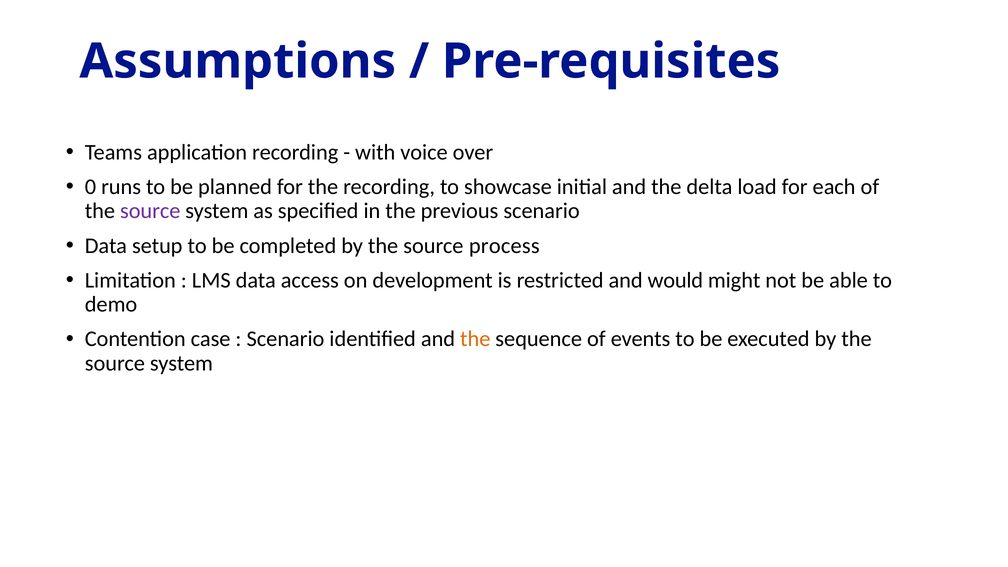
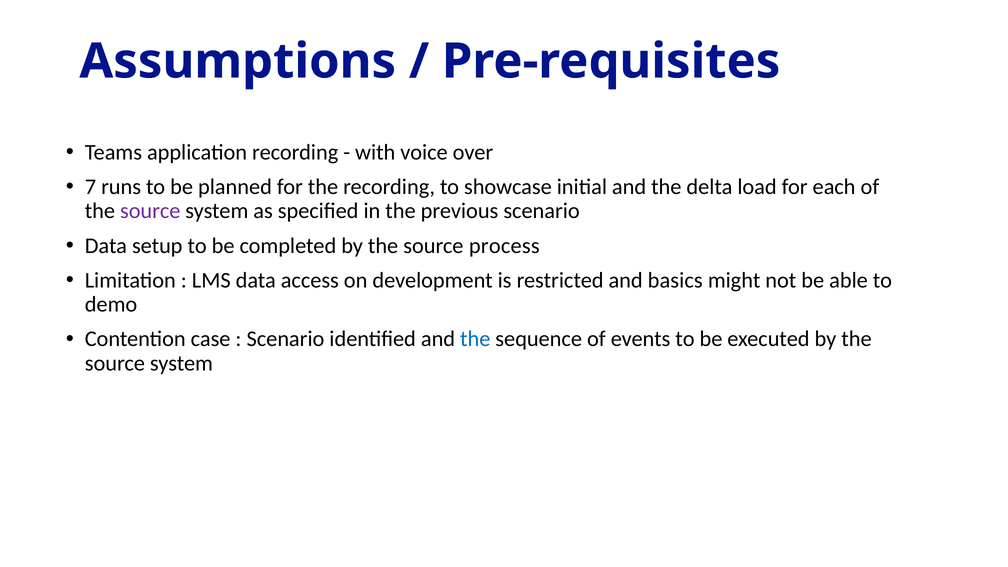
0: 0 -> 7 (91, 187)
would: would -> basics (675, 280)
the colour: orange -> blue (475, 339)
